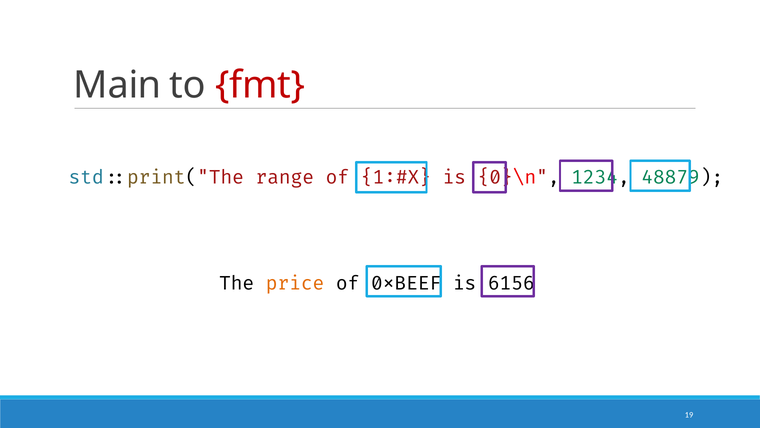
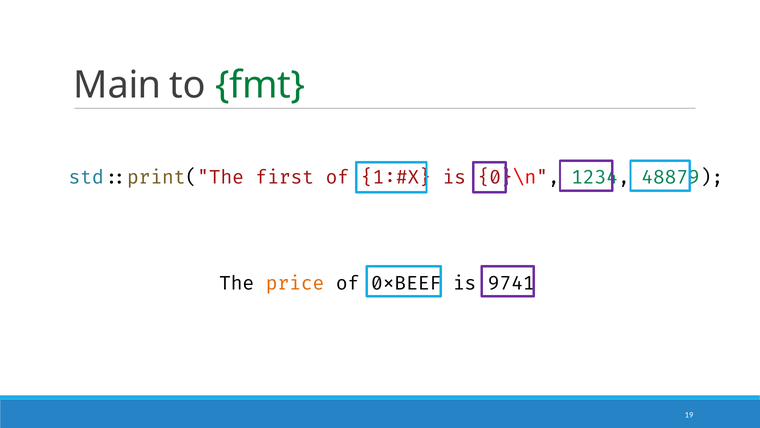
fmt colour: red -> green (260, 85)
range: range -> first (285, 177)
6156: 6156 -> 9741 (511, 283)
